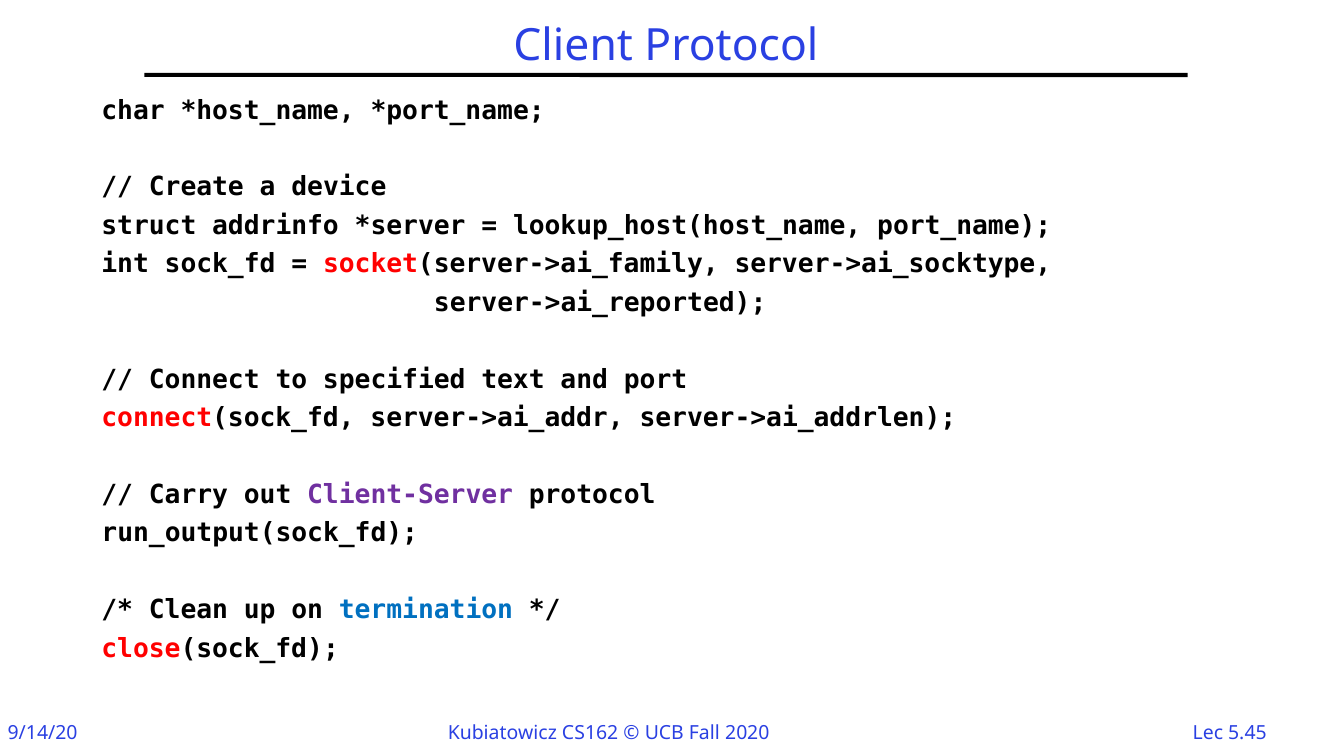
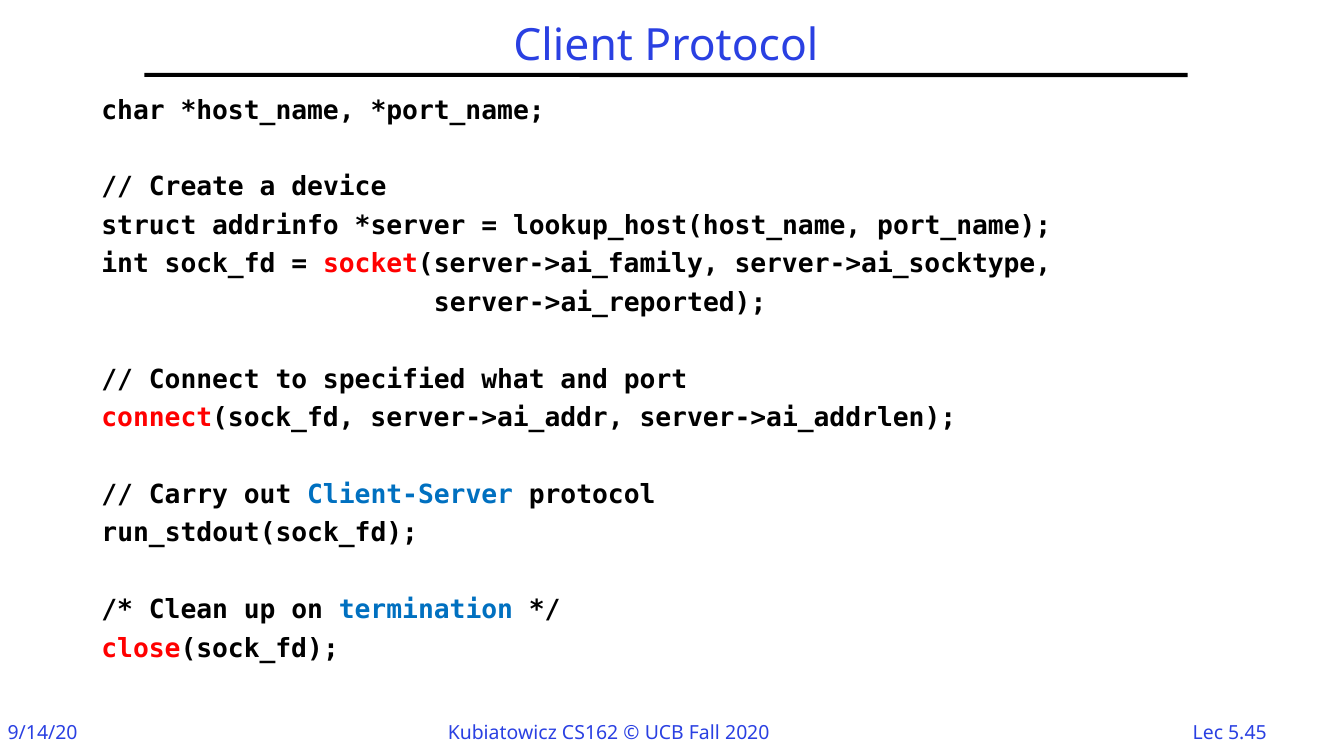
text: text -> what (513, 380)
Client-Server colour: purple -> blue (410, 495)
run_output(sock_fd: run_output(sock_fd -> run_stdout(sock_fd (260, 533)
